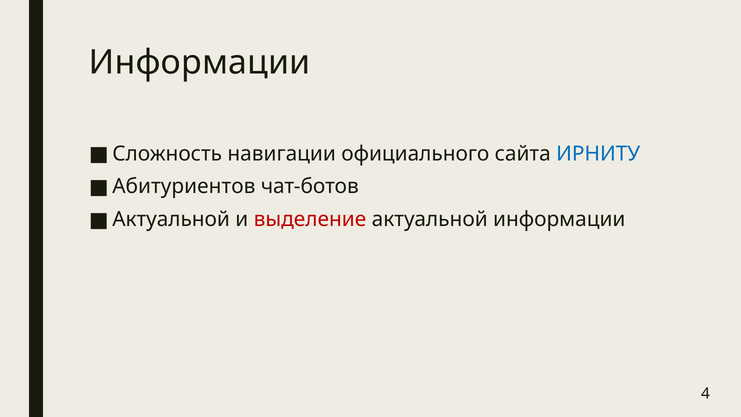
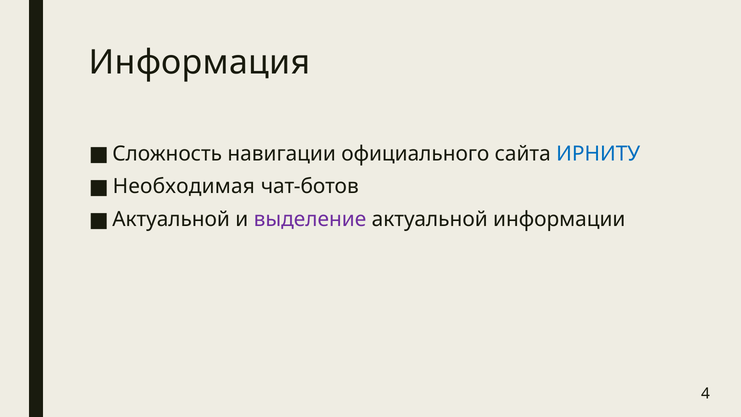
Информации: Информации -> Информация (200, 62)
Абитуриентов: Абитуриентов -> Необходимая (184, 186)
выделение colour: red -> purple (310, 219)
